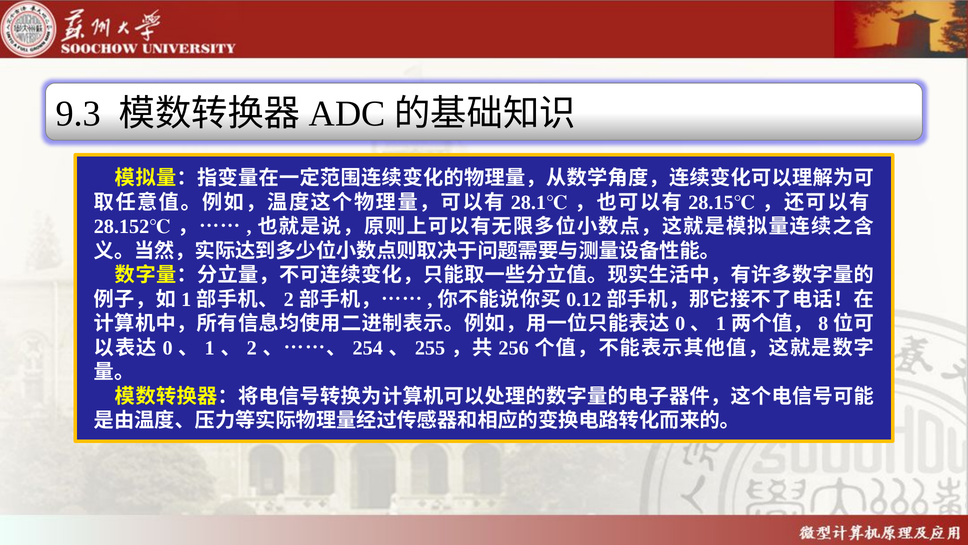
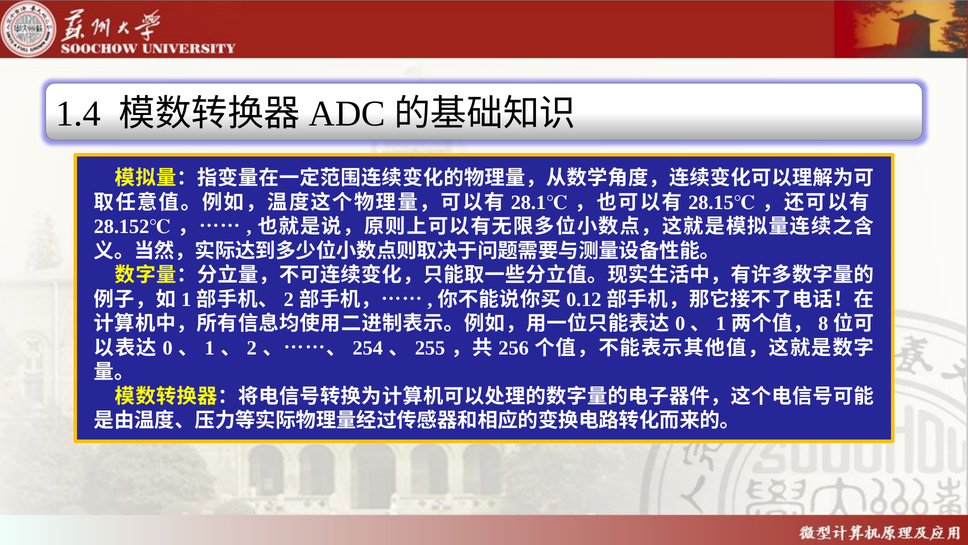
9.3: 9.3 -> 1.4 (78, 114)
